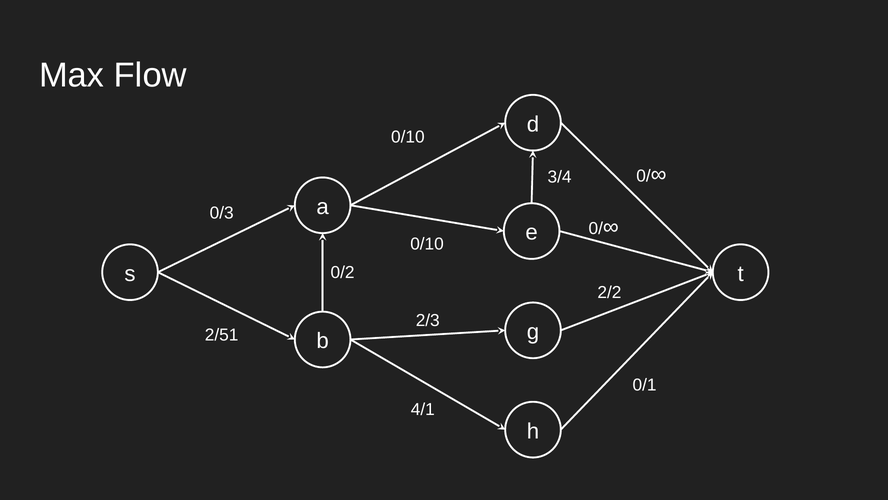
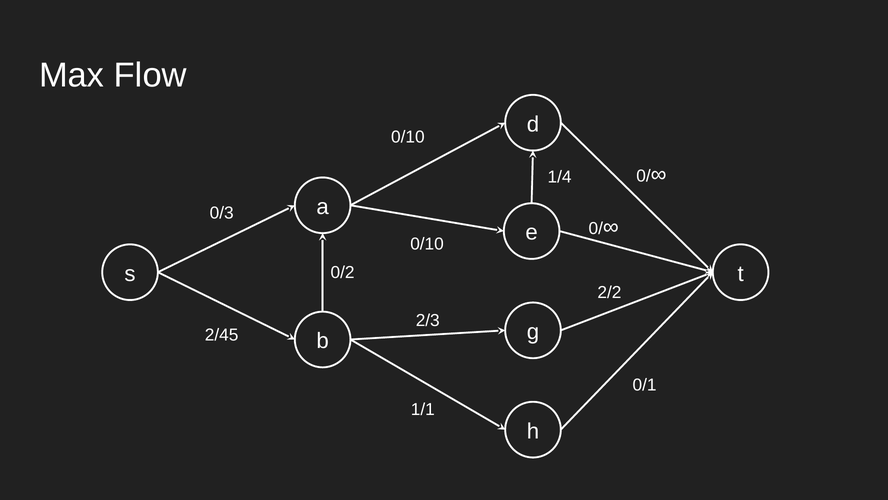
3/4: 3/4 -> 1/4 (560, 177)
2/51: 2/51 -> 2/45 (222, 335)
4/1: 4/1 -> 1/1 (423, 409)
